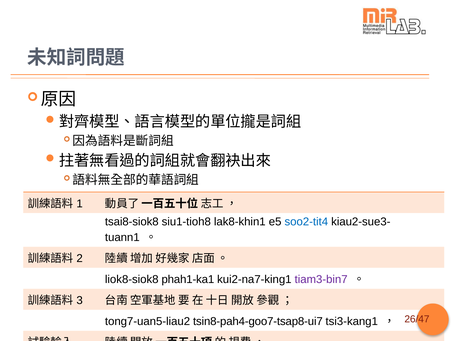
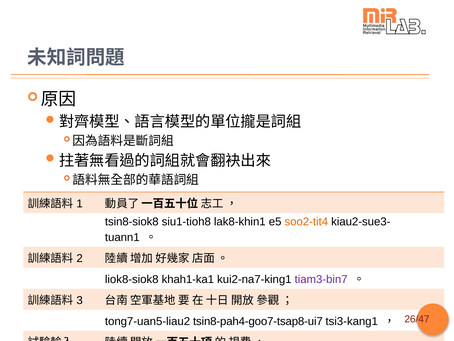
tsai8-siok8: tsai8-siok8 -> tsin8-siok8 (132, 222)
soo2-tit4 colour: blue -> orange (306, 222)
phah1-ka1: phah1-ka1 -> khah1-ka1 (188, 279)
